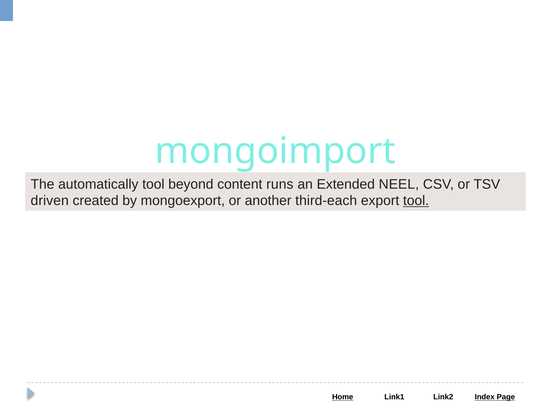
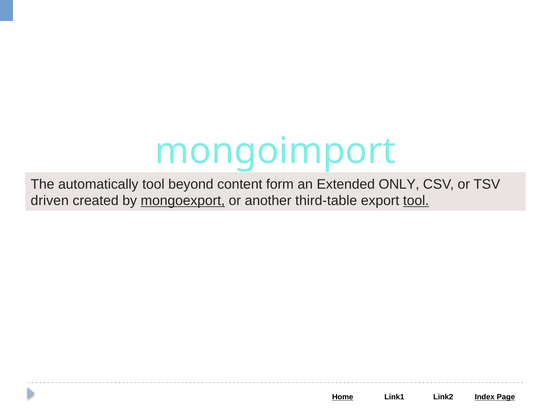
runs: runs -> form (280, 184)
NEEL: NEEL -> ONLY (399, 184)
mongoexport underline: none -> present (183, 201)
third-each: third-each -> third-table (326, 201)
